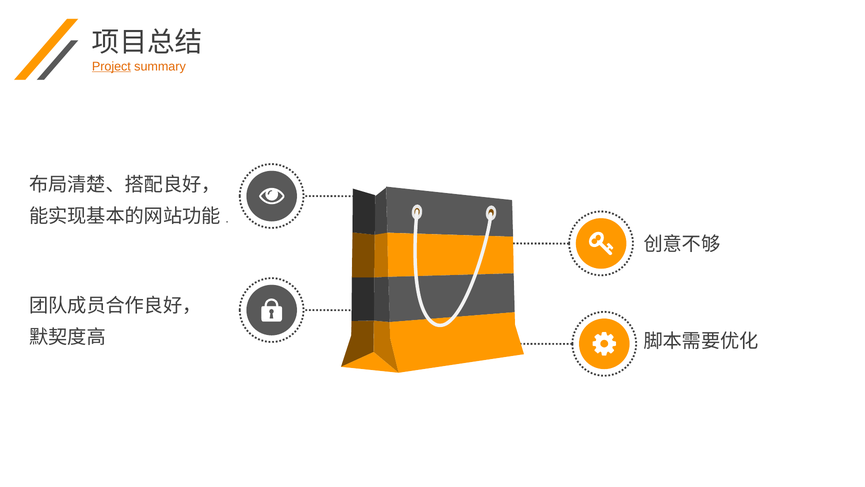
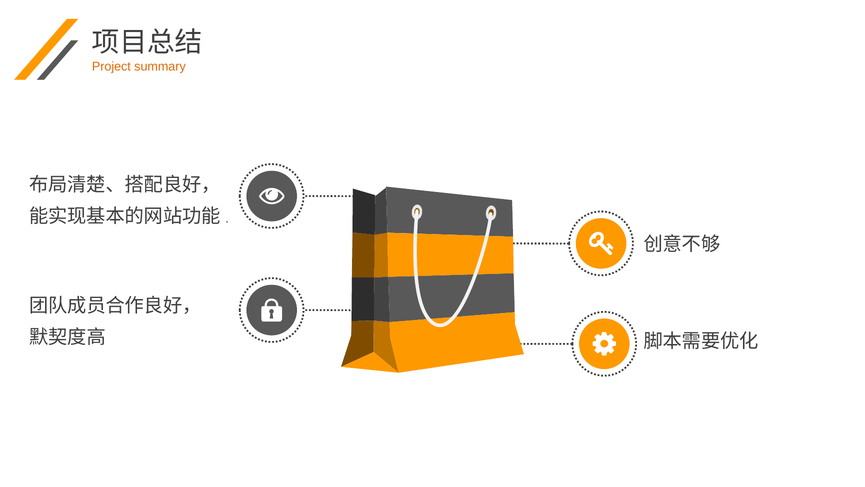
Project underline: present -> none (111, 66)
